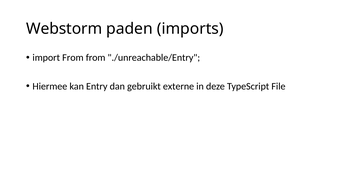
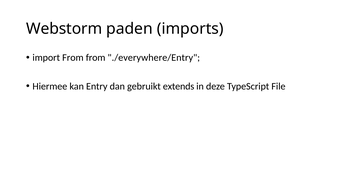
./unreachable/Entry: ./unreachable/Entry -> ./everywhere/Entry (154, 58)
externe: externe -> extends (179, 87)
